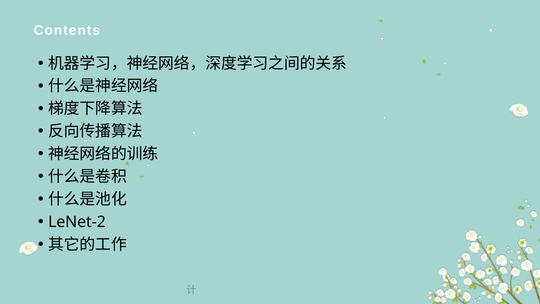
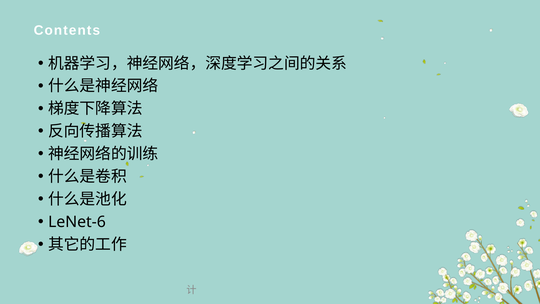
LeNet-2: LeNet-2 -> LeNet-6 (77, 222)
